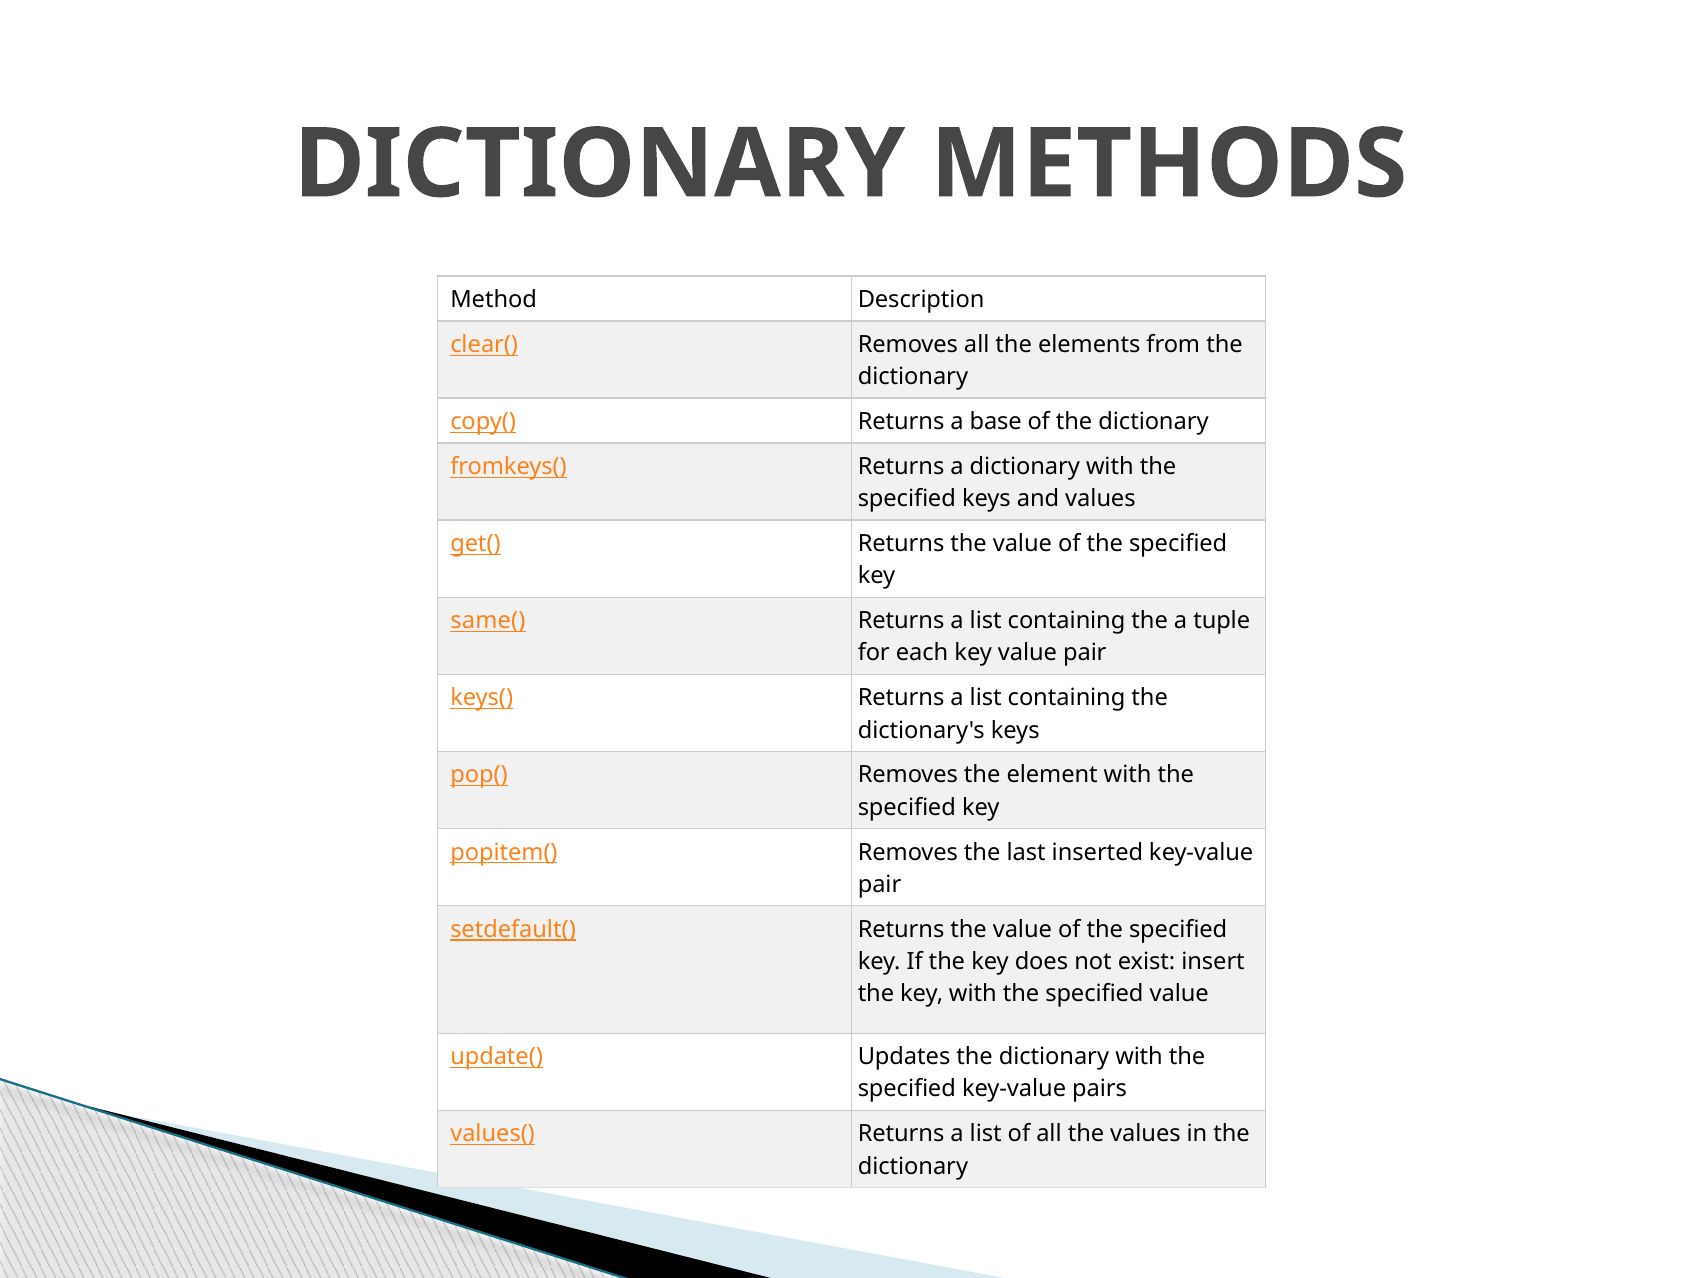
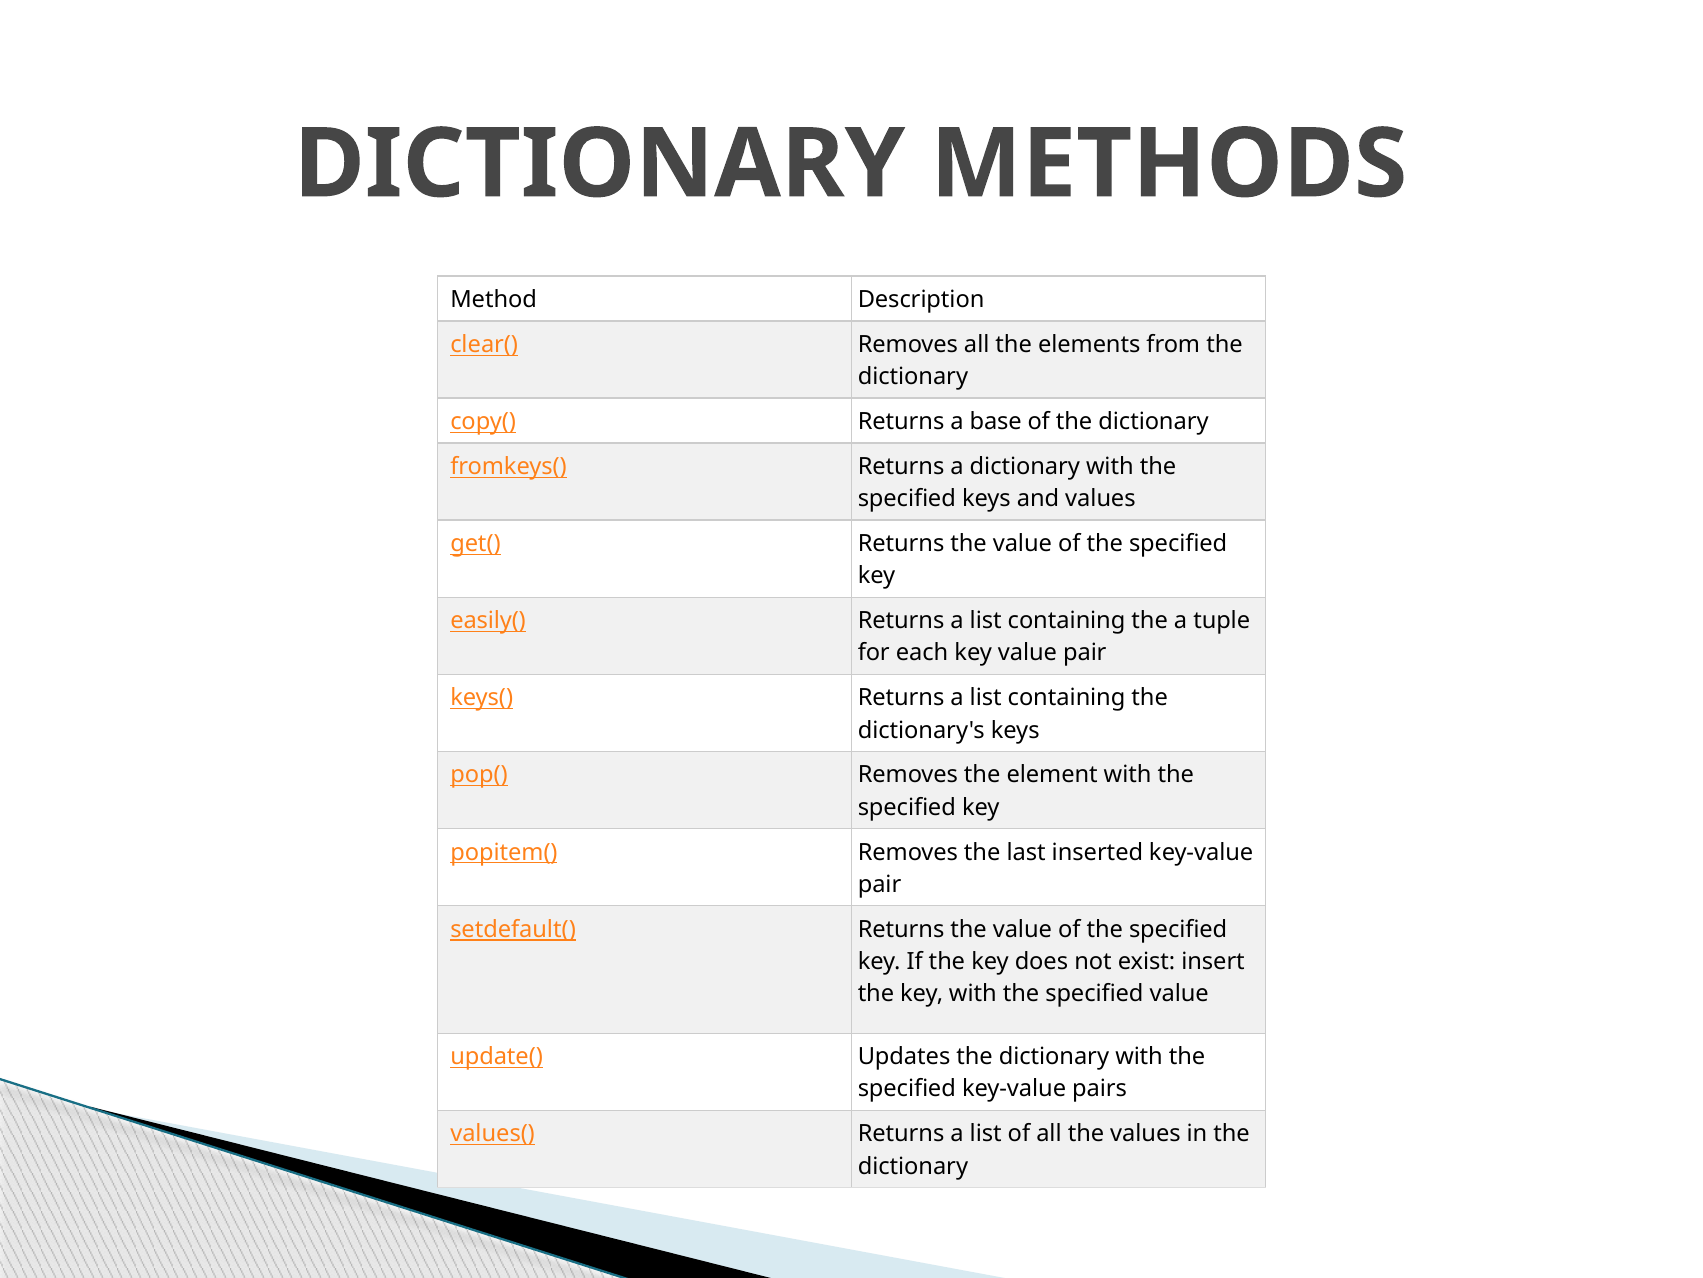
same(: same( -> easily( (488, 621)
